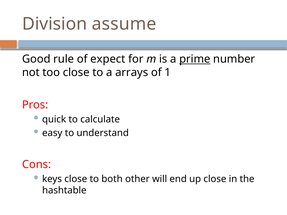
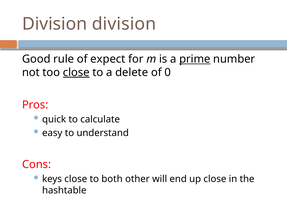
Division assume: assume -> division (124, 24)
close underline: none -> present (76, 73)
arrays: arrays -> delete (132, 73)
1: 1 -> 0 (168, 73)
